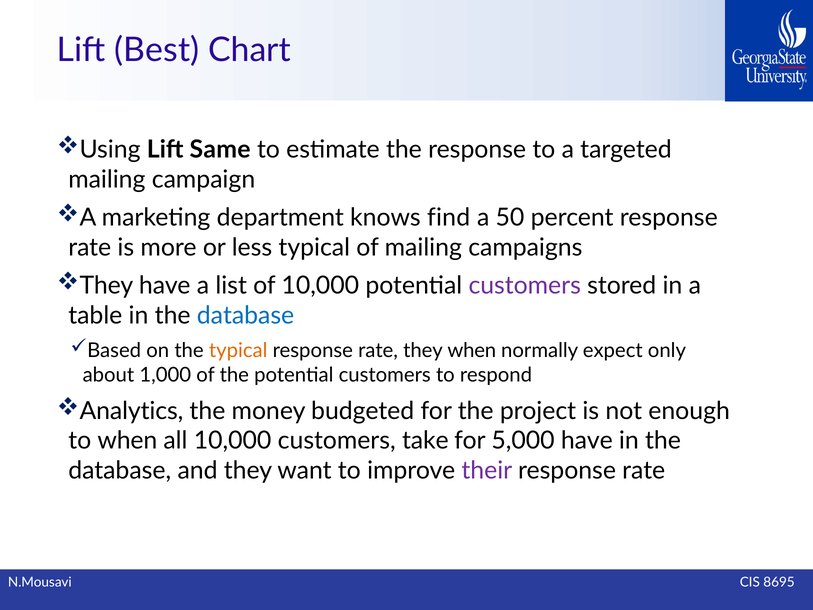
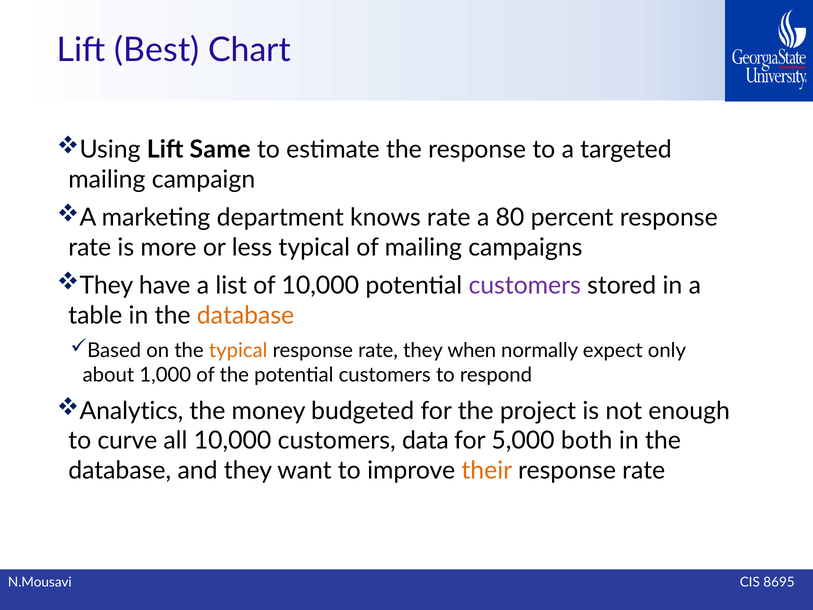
knows find: find -> rate (449, 217)
50: 50 -> 80 (510, 217)
database colour: blue -> orange (246, 315)
to when: when -> curve (127, 441)
take: take -> data (425, 441)
5,000 have: have -> both (587, 441)
their colour: purple -> orange (487, 470)
